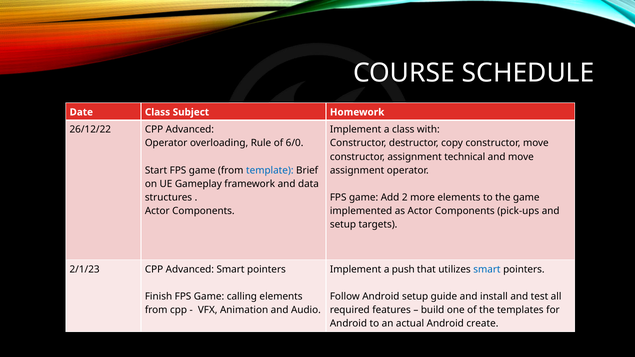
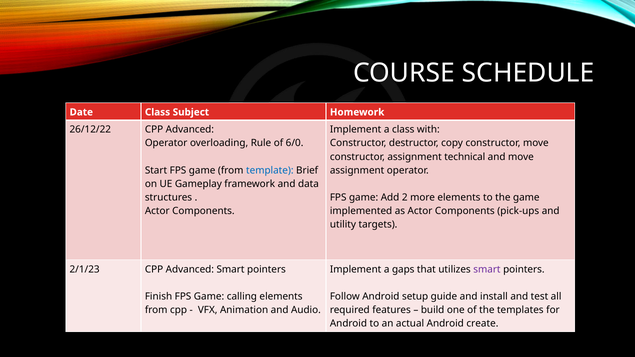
setup: setup -> utility (343, 225)
push: push -> gaps (403, 269)
smart colour: blue -> purple (487, 269)
